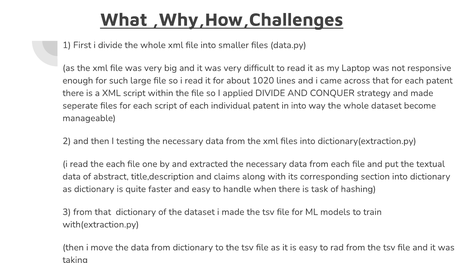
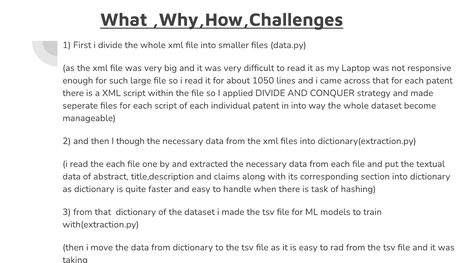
1020: 1020 -> 1050 (263, 80)
testing: testing -> though (130, 141)
